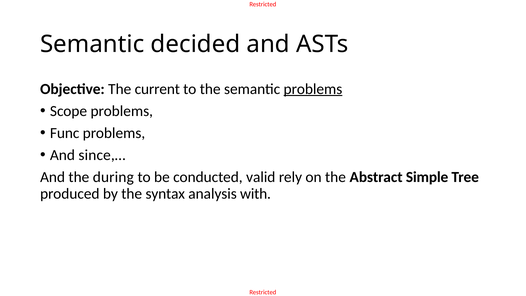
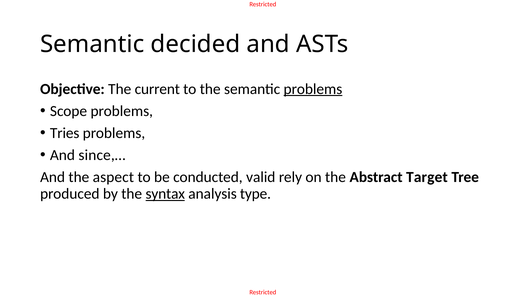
Func: Func -> Tries (65, 133)
during: during -> aspect (113, 177)
Simple: Simple -> Target (427, 177)
syntax underline: none -> present (165, 194)
with: with -> type (255, 194)
